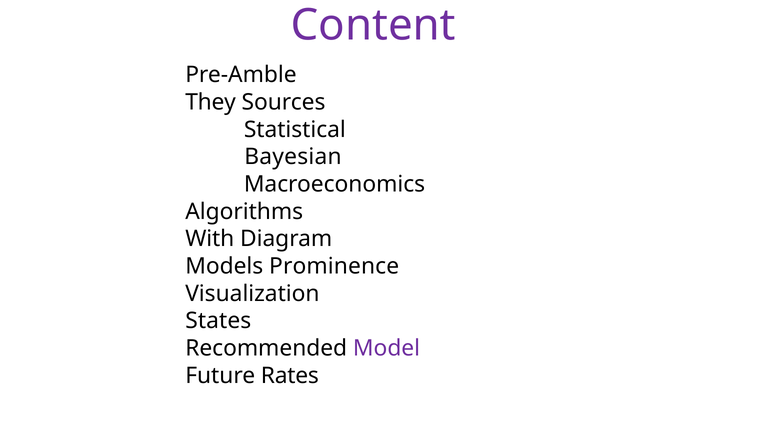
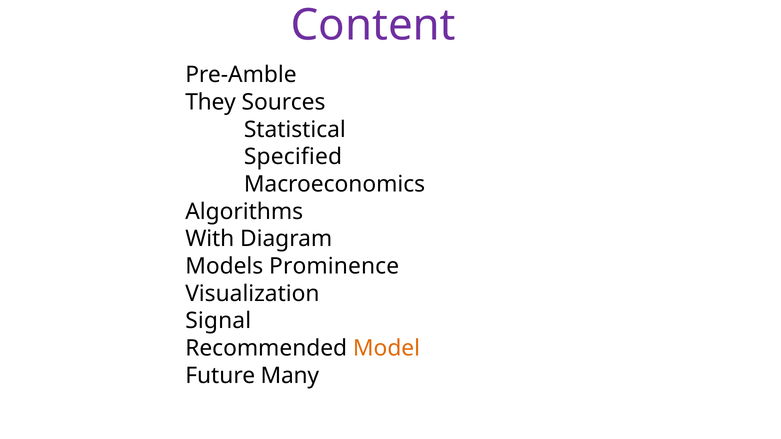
Bayesian: Bayesian -> Specified (293, 157)
States: States -> Signal (218, 321)
Model colour: purple -> orange (387, 348)
Rates: Rates -> Many (290, 376)
